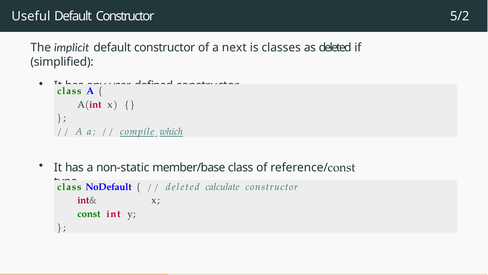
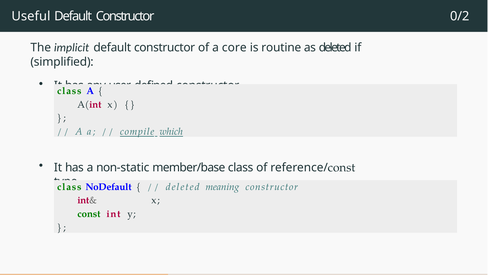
5/2: 5/2 -> 0/2 (460, 16)
next: next -> core (234, 48)
classes: classes -> routine (281, 48)
calculate: calculate -> meaning (222, 187)
